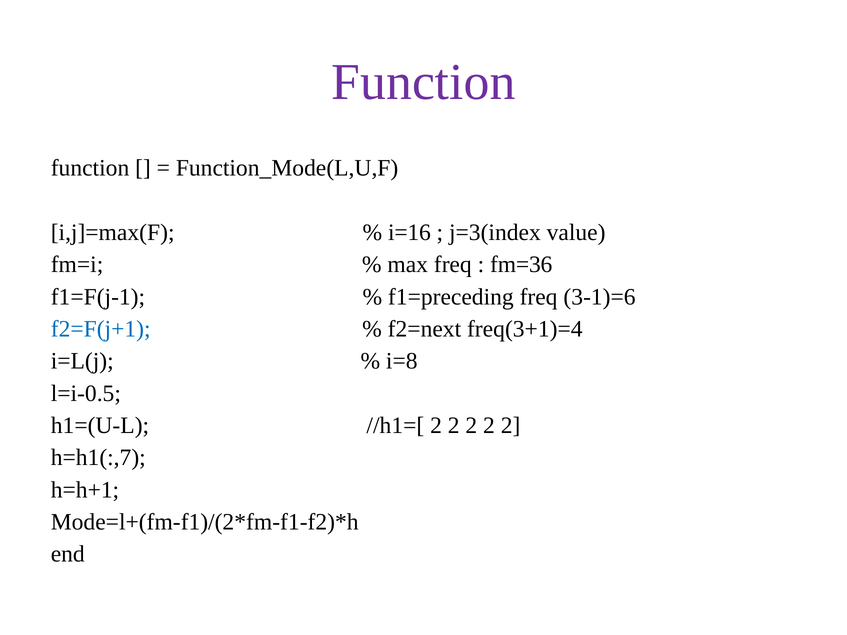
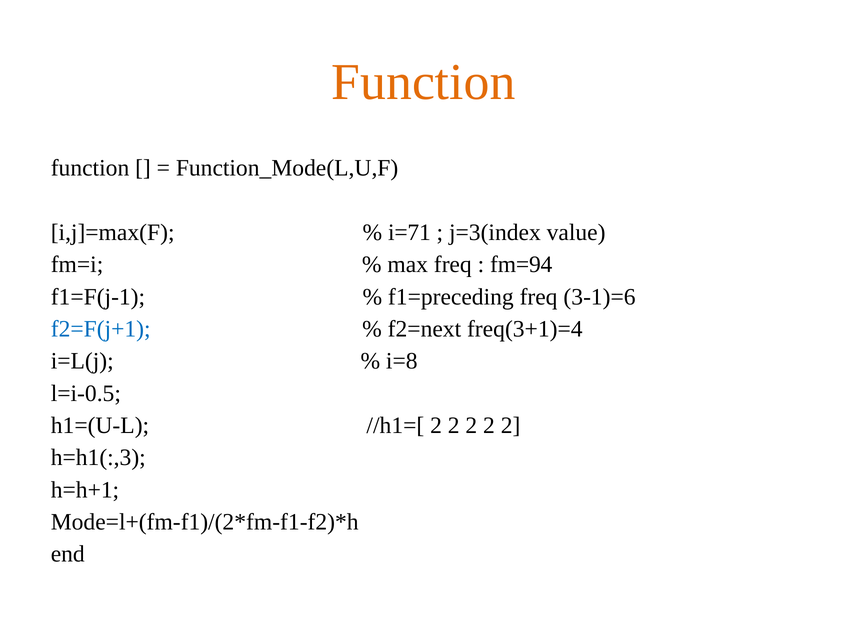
Function colour: purple -> orange (423, 82)
i=16: i=16 -> i=71 (409, 233)
fm=36: fm=36 -> fm=94 (521, 265)
h=h1(:,7: h=h1(:,7 -> h=h1(:,3 (98, 458)
